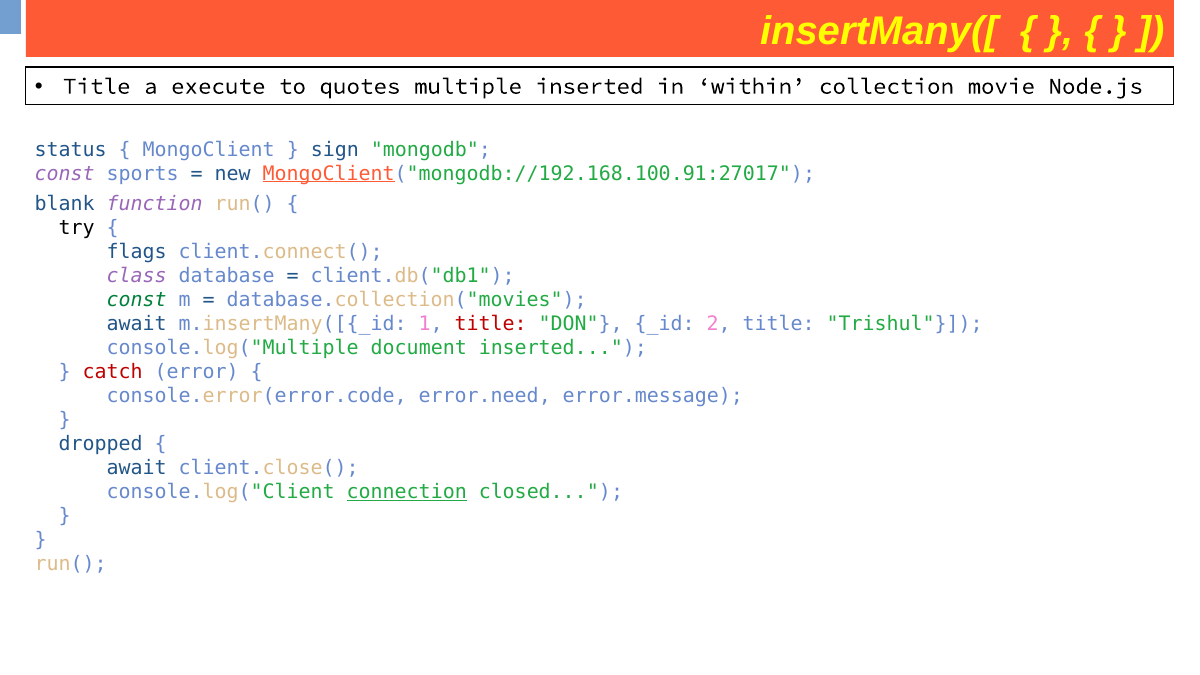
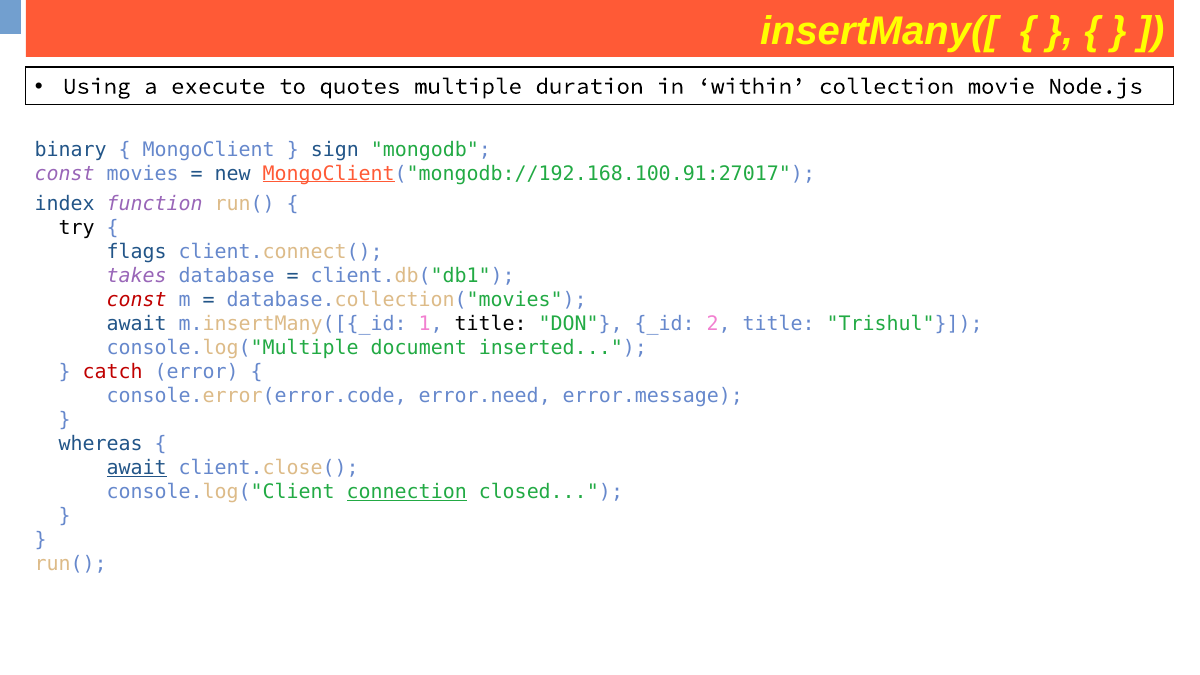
Title: Title -> Using (97, 86)
multiple inserted: inserted -> duration (589, 86)
status: status -> binary (71, 150)
const sports: sports -> movies (143, 174)
blank: blank -> index (65, 204)
class: class -> takes (137, 276)
const colour: green -> red (137, 300)
title colour: red -> black (491, 324)
dropped: dropped -> whereas (101, 444)
await underline: none -> present (137, 468)
